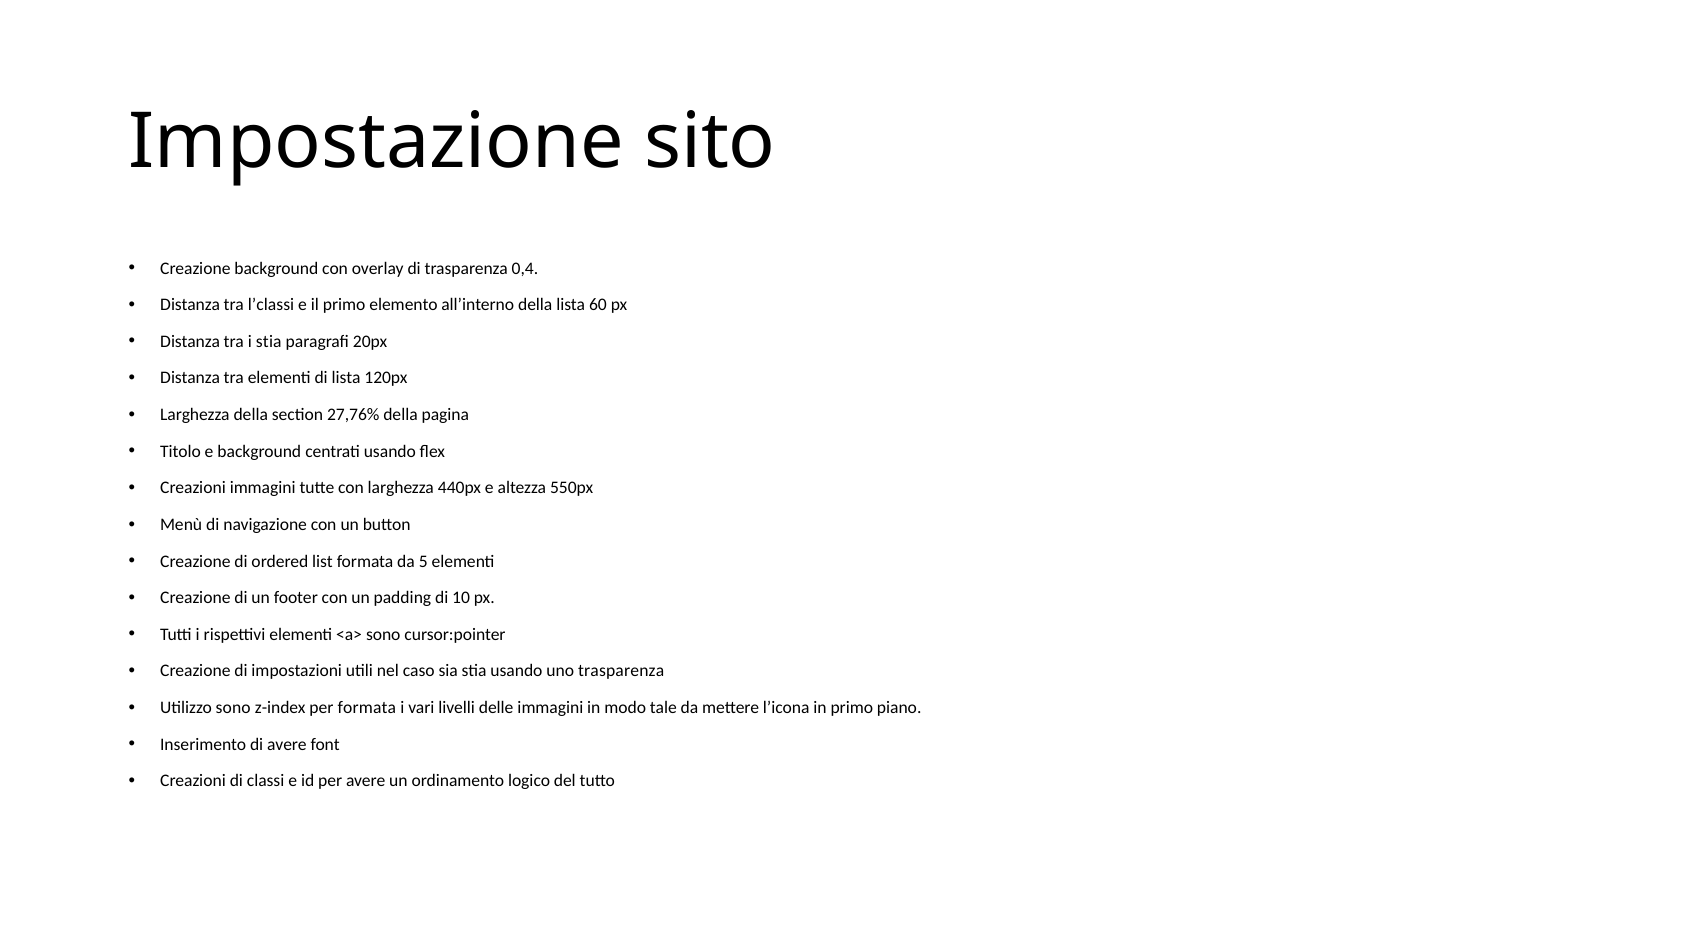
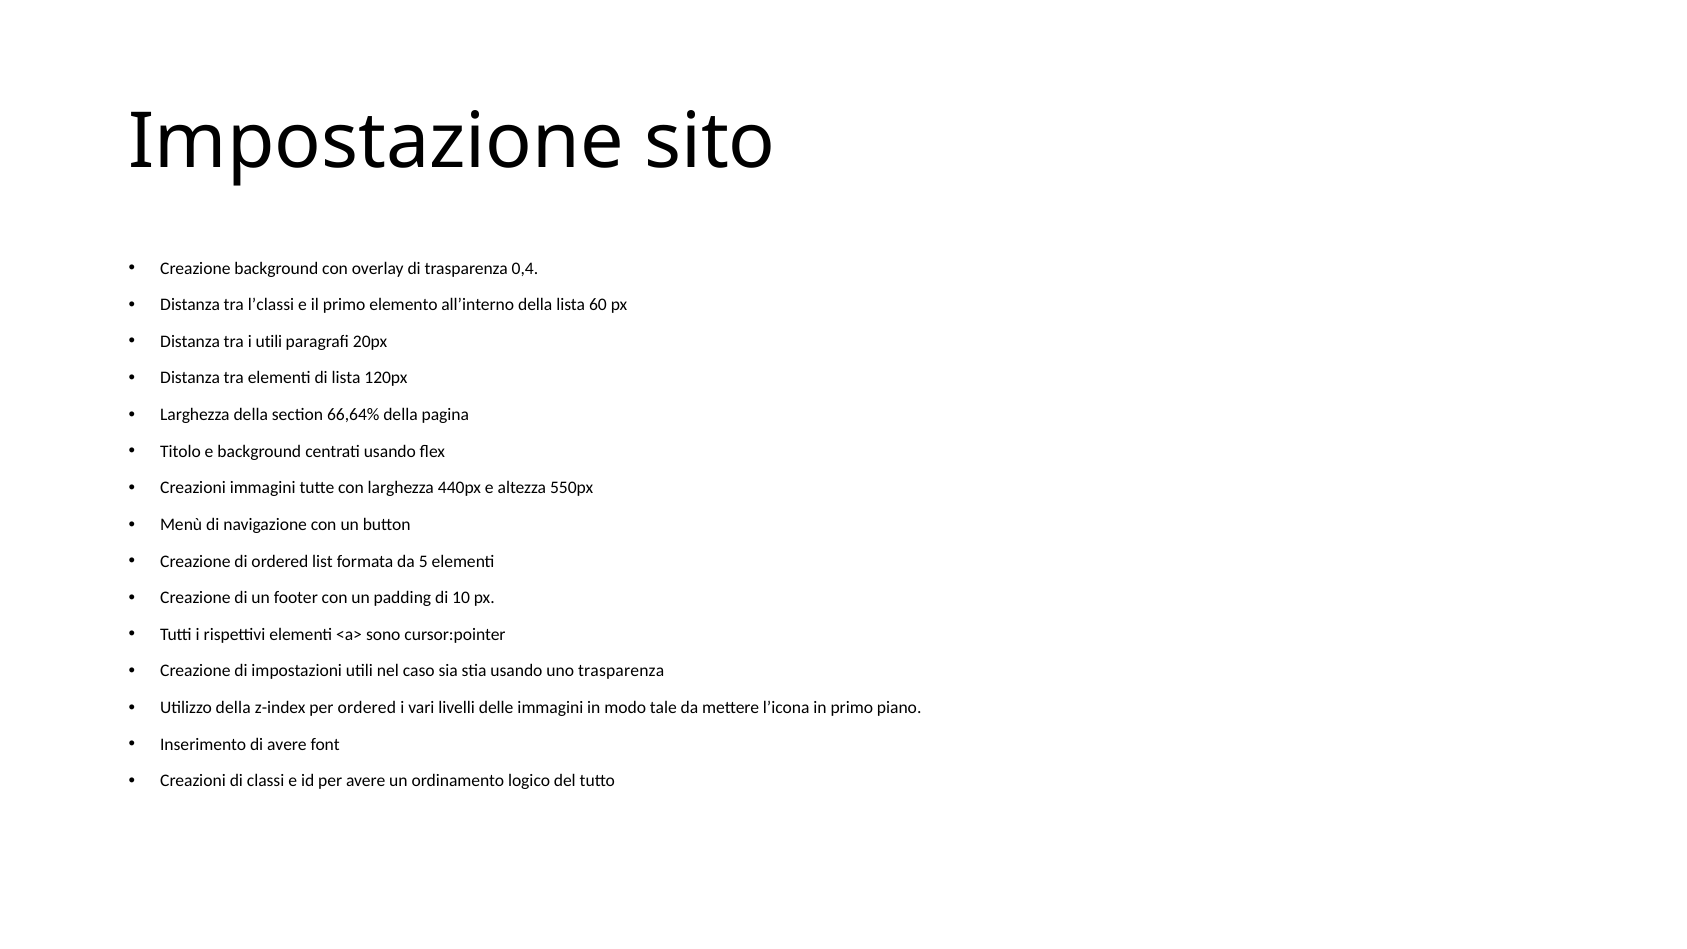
i stia: stia -> utili (269, 342)
27,76%: 27,76% -> 66,64% (353, 415)
Utilizzo sono: sono -> della (233, 708)
per formata: formata -> ordered (367, 708)
